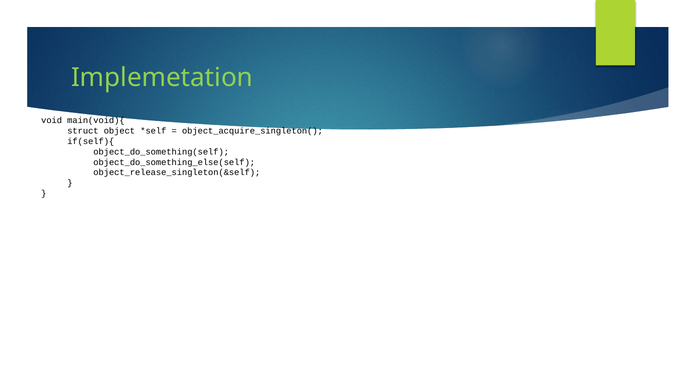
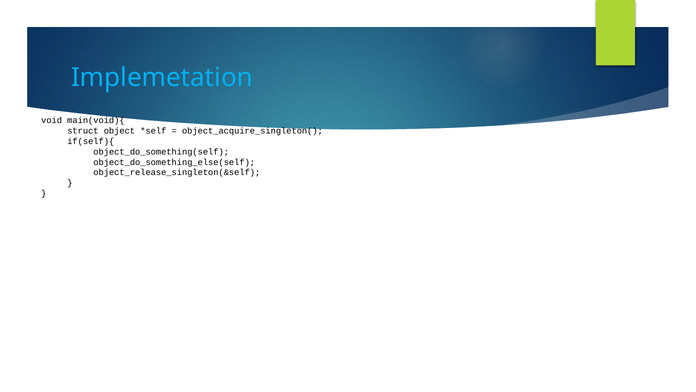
Implemetation colour: light green -> light blue (162, 78)
